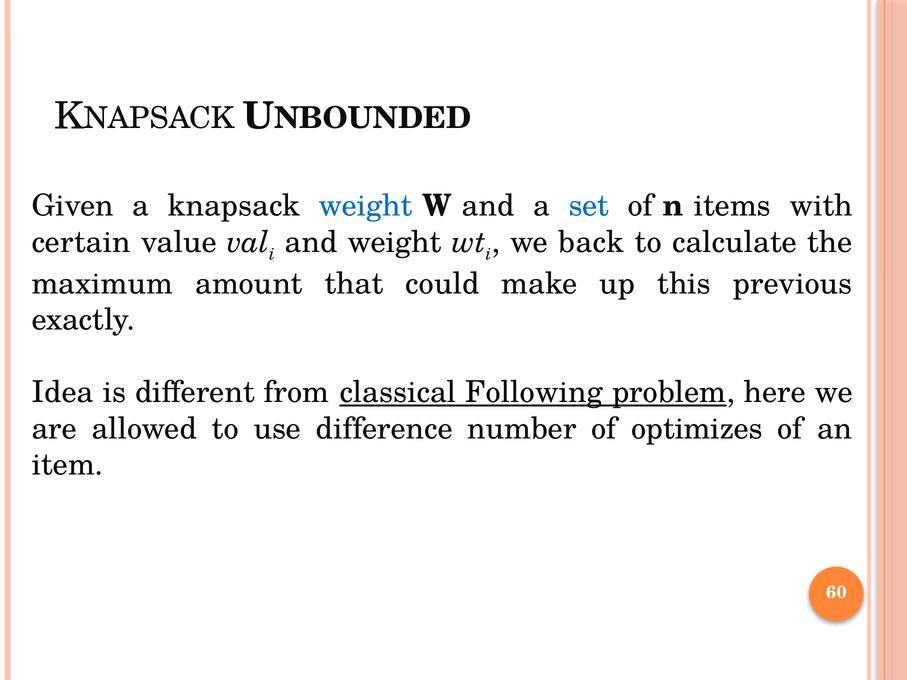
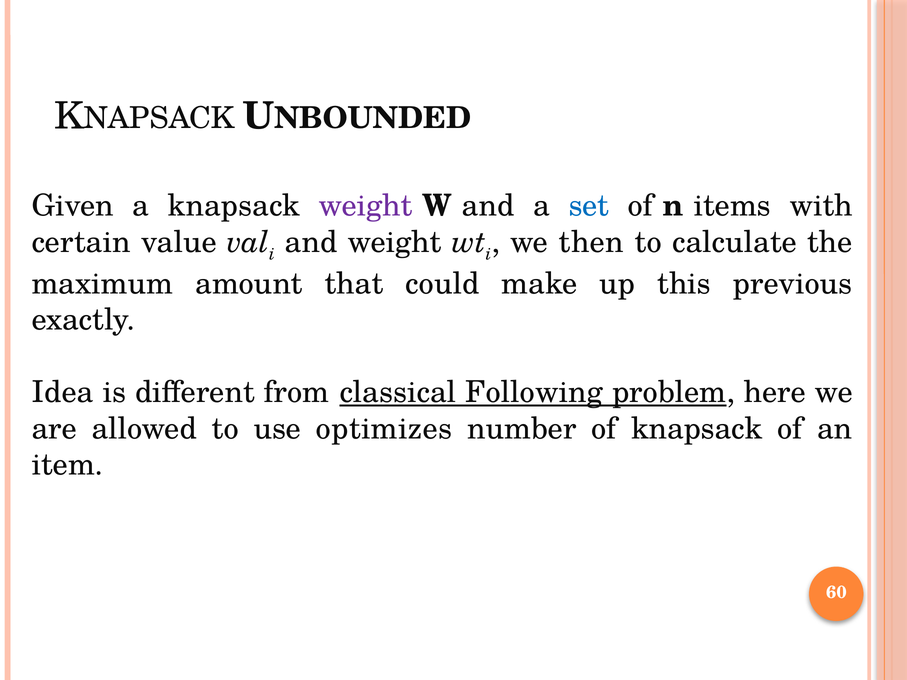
weight colour: blue -> purple (366, 206)
back: back -> then (591, 242)
difference: difference -> optimizes (384, 429)
of optimizes: optimizes -> knapsack (697, 429)
